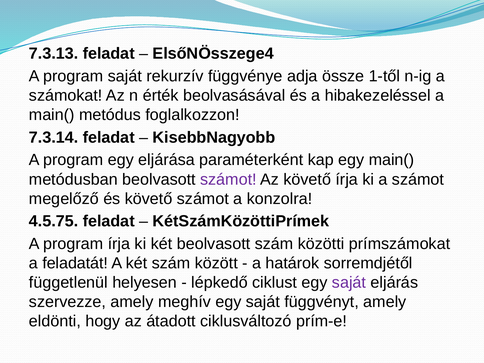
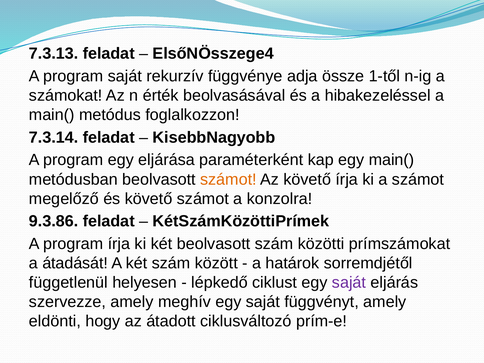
számot colour: purple -> orange (228, 179)
4.5.75: 4.5.75 -> 9.3.86 (54, 221)
feladatát: feladatát -> átadását (75, 263)
